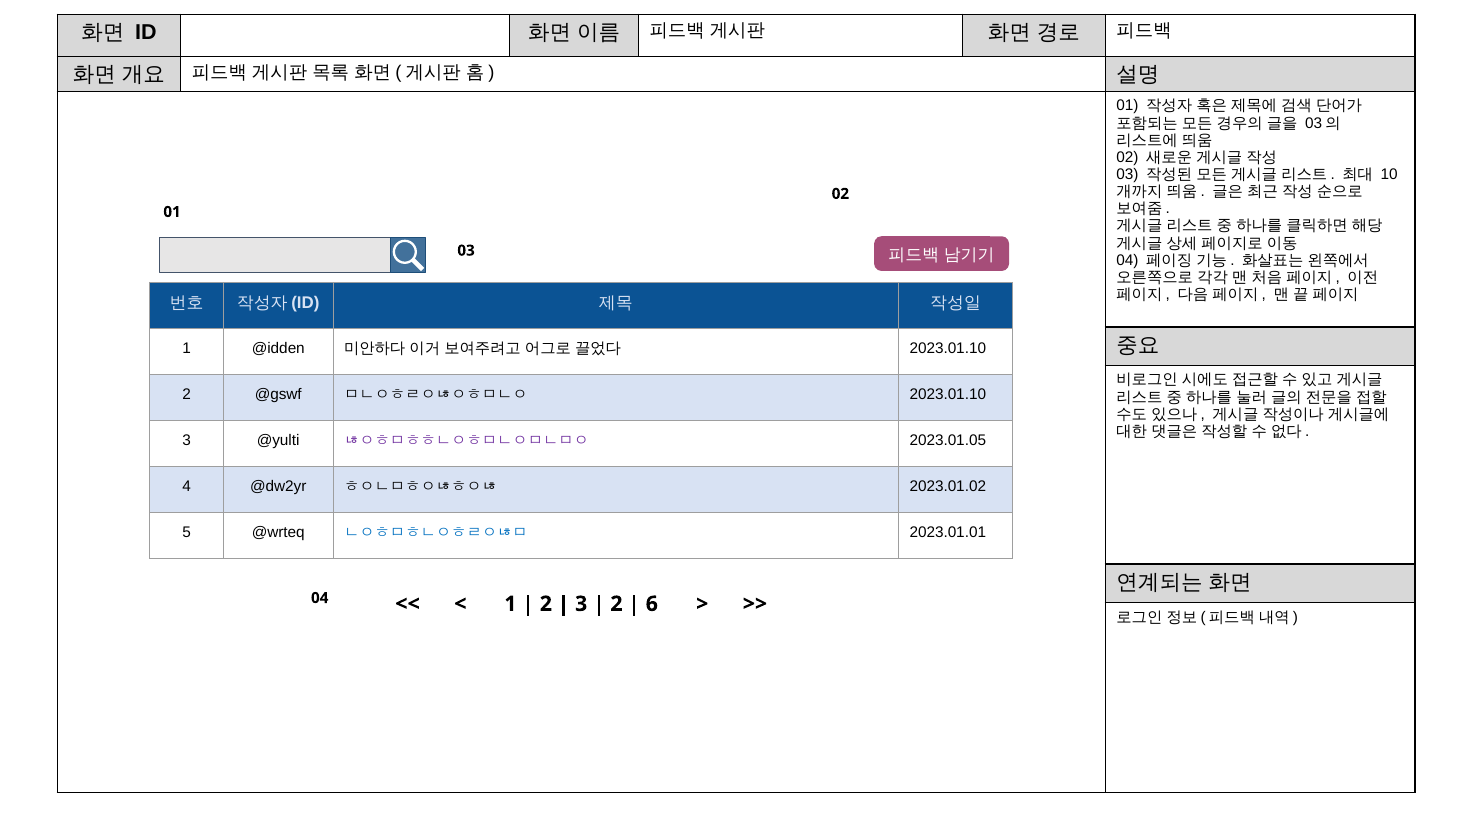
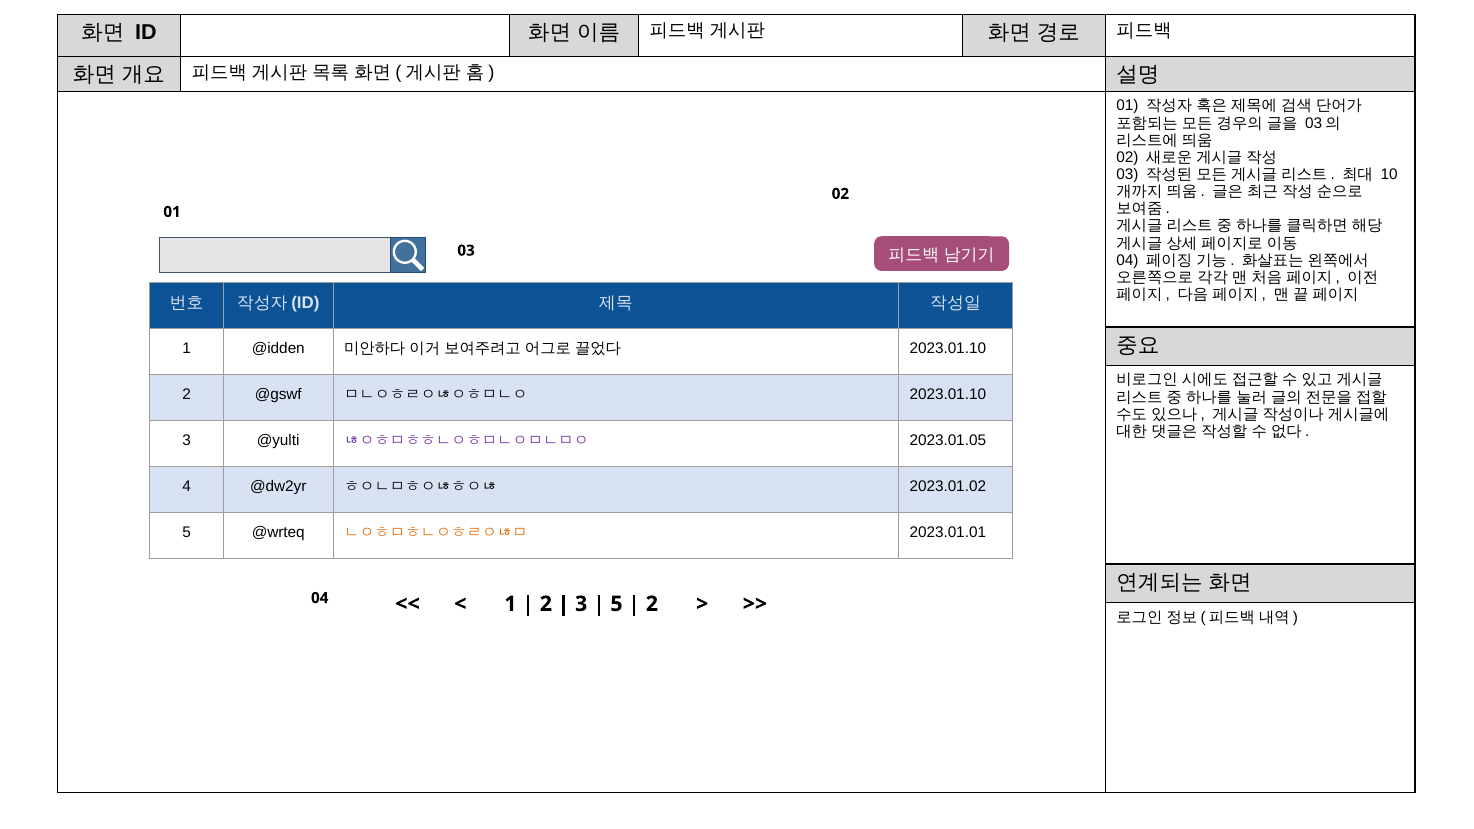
ㄴㅇㅎㅁㅎㄴㅇㅎㄹㅇㄶㅁ colour: blue -> orange (436, 532)
2: 2 -> 5 (616, 604)
6: 6 -> 2 (652, 604)
